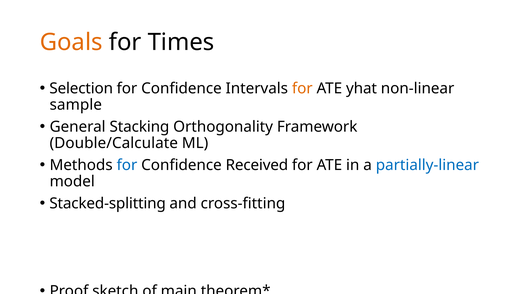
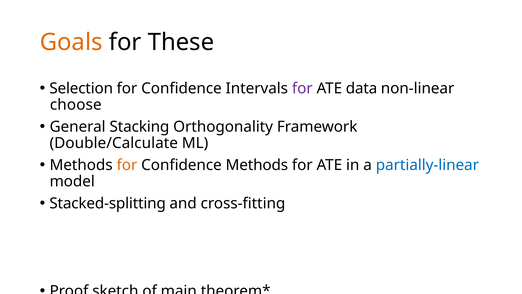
Times: Times -> These (181, 42)
for colour: orange -> purple (302, 88)
yhat: yhat -> data (362, 88)
sample: sample -> choose (76, 105)
for colour: blue -> orange (127, 165)
Confidence Received: Received -> Methods (257, 165)
